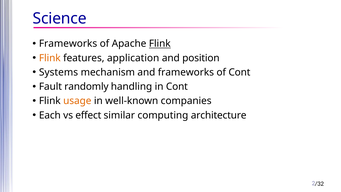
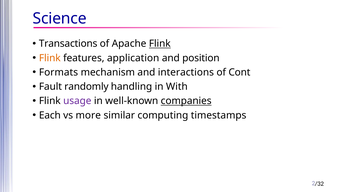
Frameworks: Frameworks -> Transactions (68, 44)
Systems: Systems -> Formats (59, 72)
and frameworks: frameworks -> interactions (186, 72)
in Cont: Cont -> With (177, 87)
usage colour: orange -> purple (77, 101)
companies underline: none -> present (186, 101)
effect: effect -> more (88, 115)
architecture: architecture -> timestamps (219, 115)
